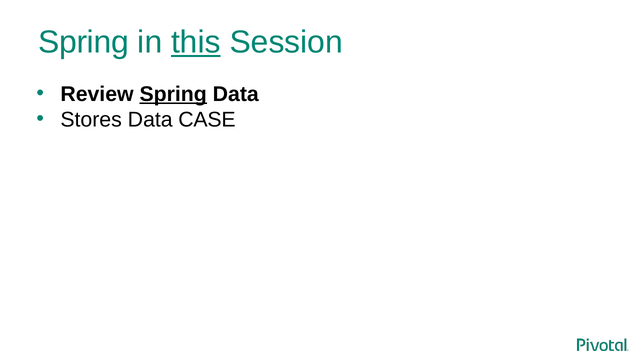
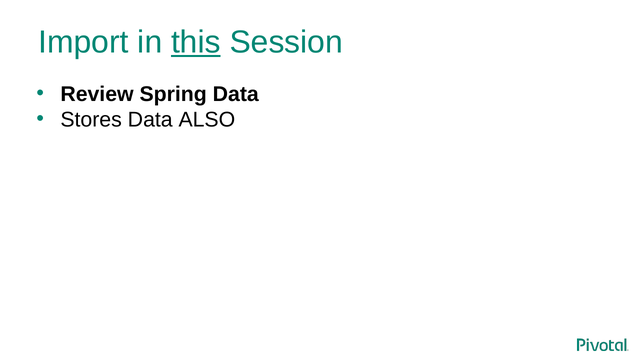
Spring: Spring -> Import (83, 42)
Spring underline: present -> none (173, 94)
CASE: CASE -> ALSO (207, 119)
